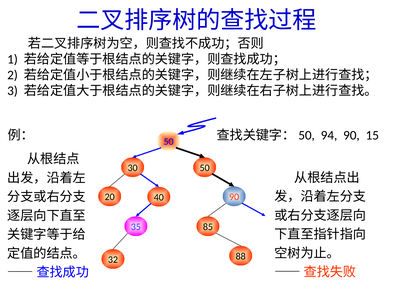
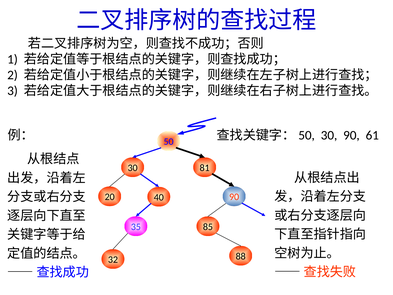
94: 94 -> 30 (329, 135)
15: 15 -> 61 (372, 135)
30 50: 50 -> 81 (205, 168)
